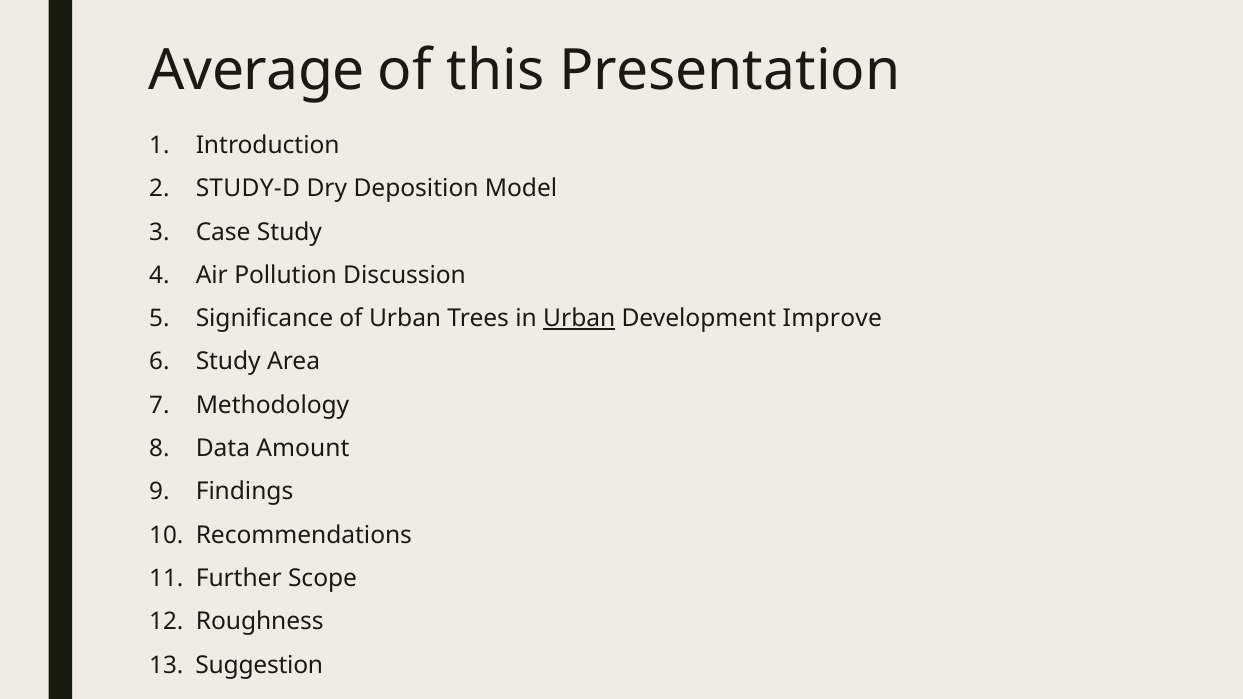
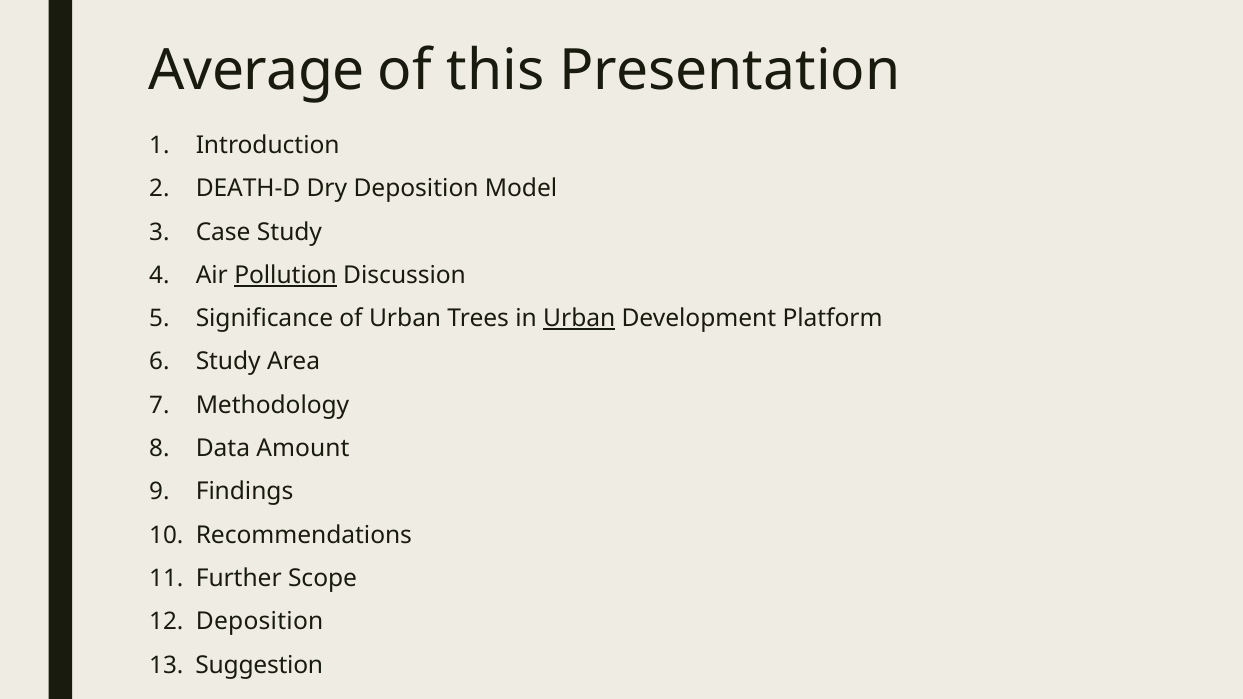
STUDY-D: STUDY-D -> DEATH-D (248, 189)
Pollution underline: none -> present (286, 275)
Improve: Improve -> Platform (833, 319)
Roughness: Roughness -> Deposition (260, 622)
